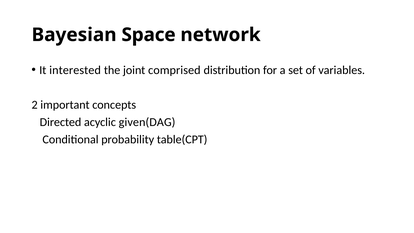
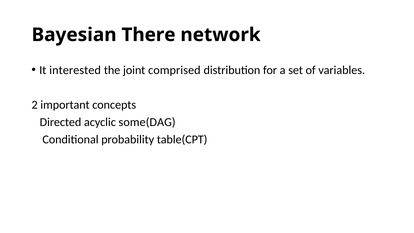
Space: Space -> There (149, 35)
given(DAG: given(DAG -> some(DAG (147, 122)
